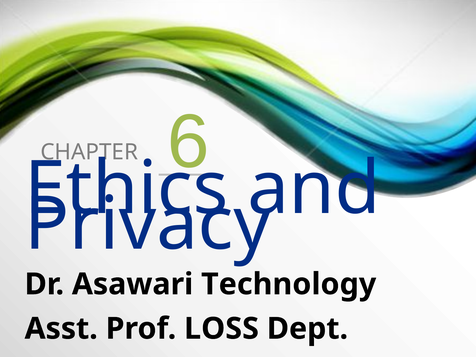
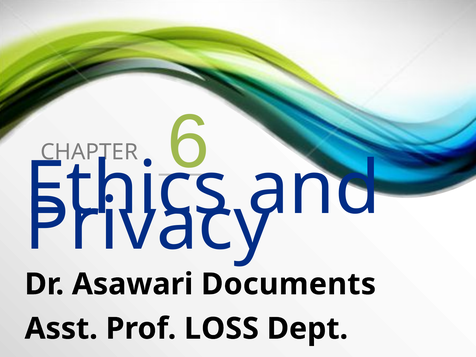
Technology: Technology -> Documents (289, 284)
